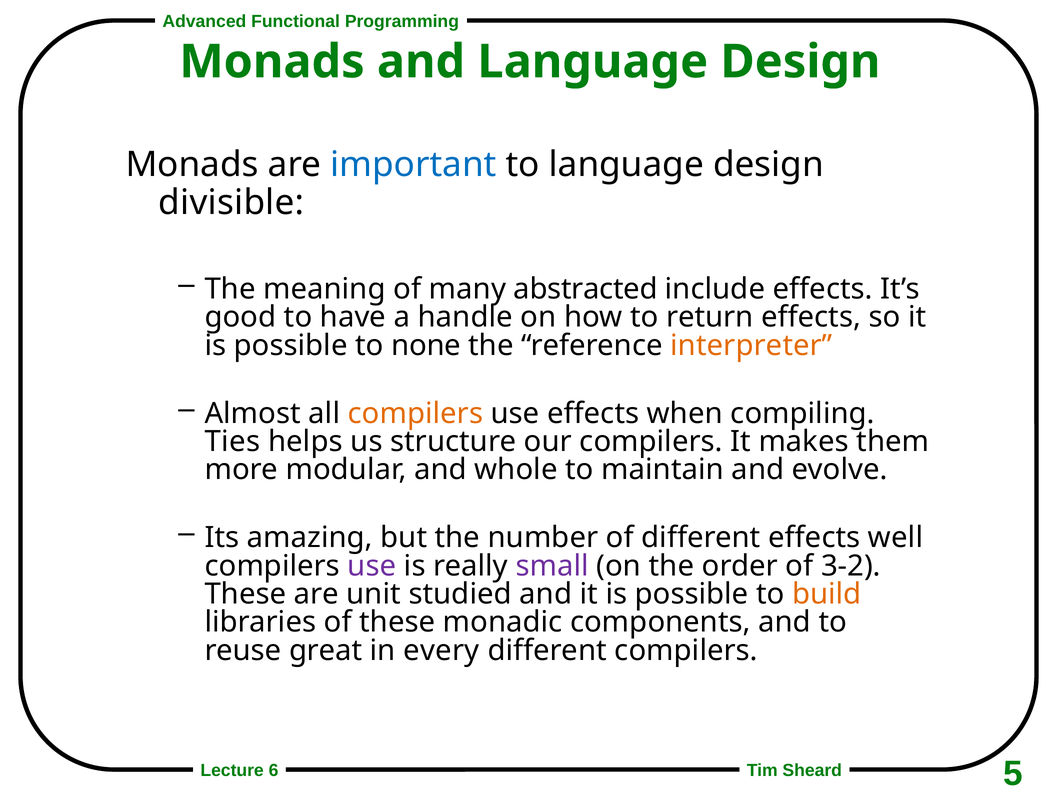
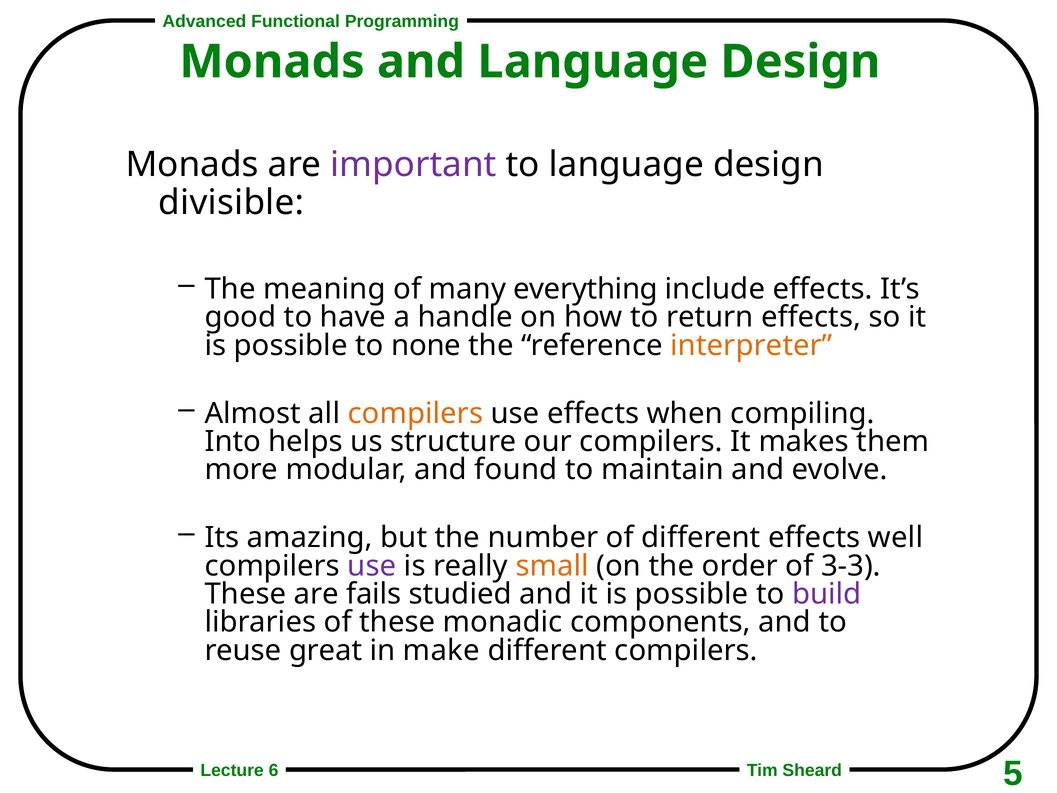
important colour: blue -> purple (413, 165)
abstracted: abstracted -> everything (586, 289)
Ties: Ties -> Into (233, 442)
whole: whole -> found (516, 470)
small colour: purple -> orange (552, 566)
3-2: 3-2 -> 3-3 (851, 566)
unit: unit -> fails (374, 594)
build colour: orange -> purple (827, 594)
every: every -> make (441, 651)
